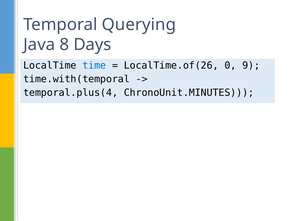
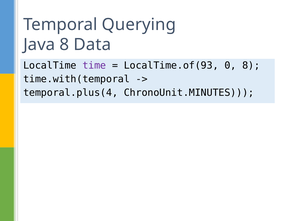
Days: Days -> Data (92, 45)
time colour: blue -> purple (94, 66)
LocalTime.of(26: LocalTime.of(26 -> LocalTime.of(93 (171, 66)
0 9: 9 -> 8 (251, 66)
